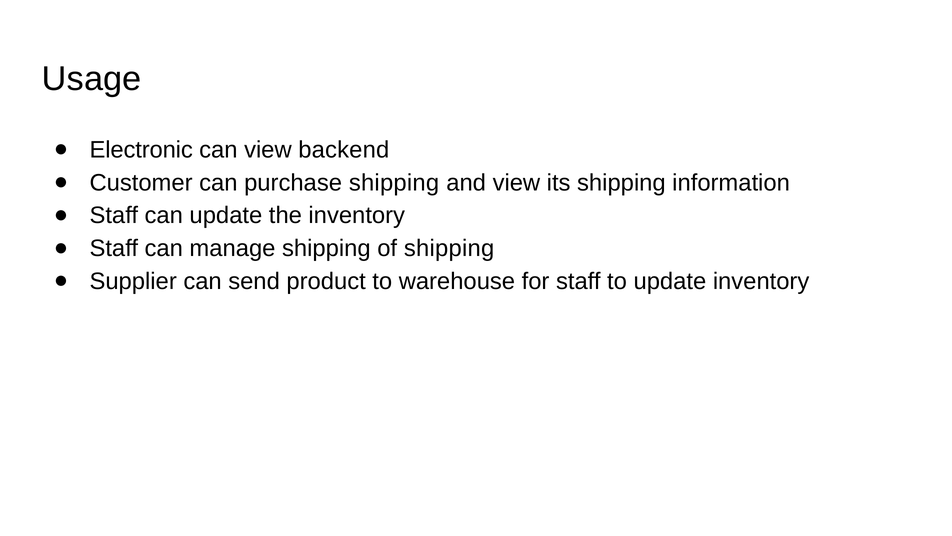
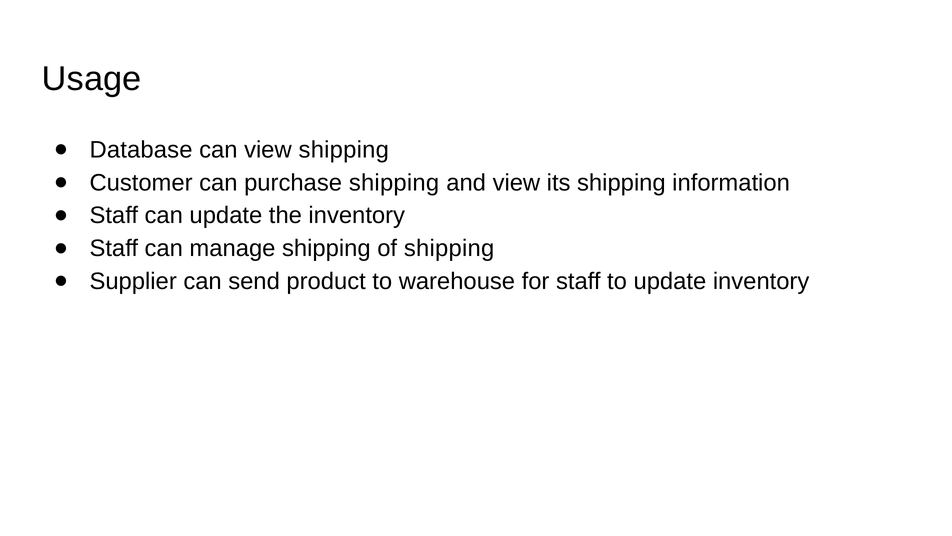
Electronic: Electronic -> Database (141, 150)
view backend: backend -> shipping (344, 150)
